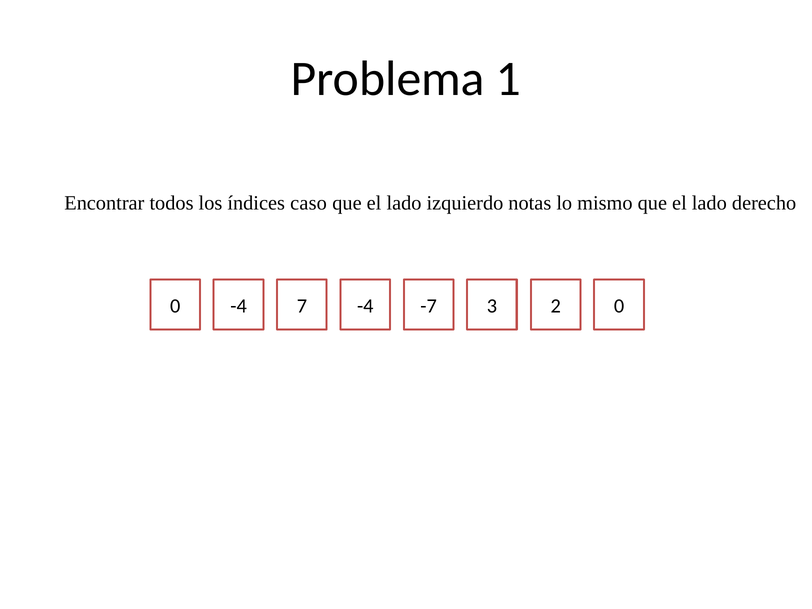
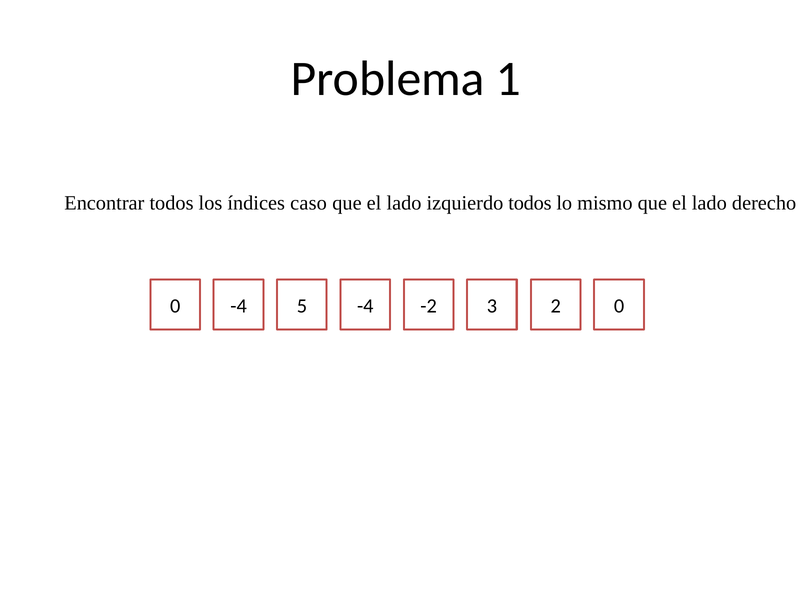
izquierdo notas: notas -> todos (530, 203)
7: 7 -> 5 (302, 306)
-7: -7 -> -2 (429, 306)
